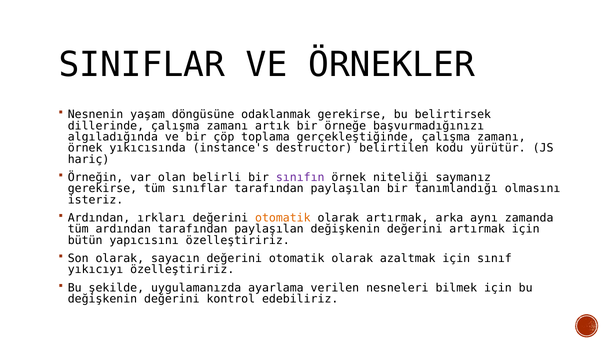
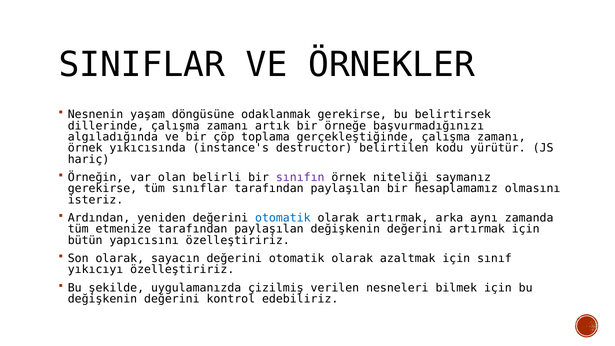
tanımlandığı: tanımlandığı -> hesaplamamız (456, 189)
ırkları: ırkları -> yeniden (161, 218)
otomatik colour: orange -> blue (283, 218)
tüm ardından: ardından -> etmenize (123, 229)
ayarlama: ayarlama -> çizilmiş (276, 288)
